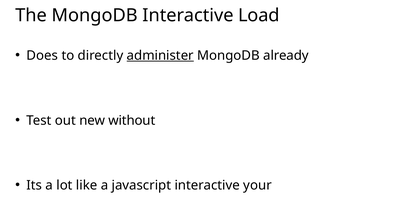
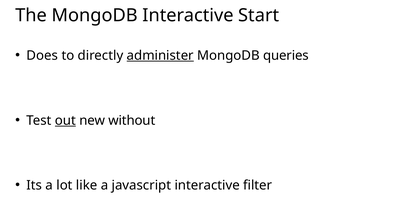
Load: Load -> Start (259, 15)
already: already -> queries (286, 56)
out underline: none -> present (65, 121)
your: your -> filter (258, 186)
